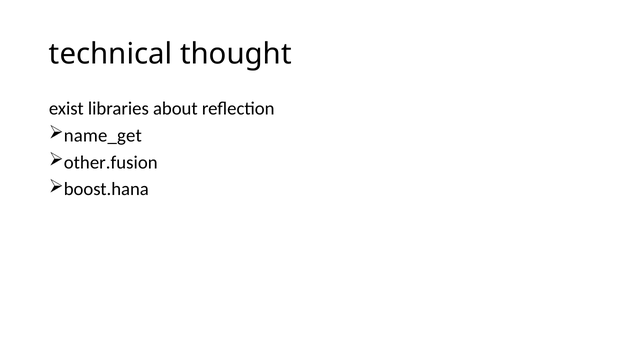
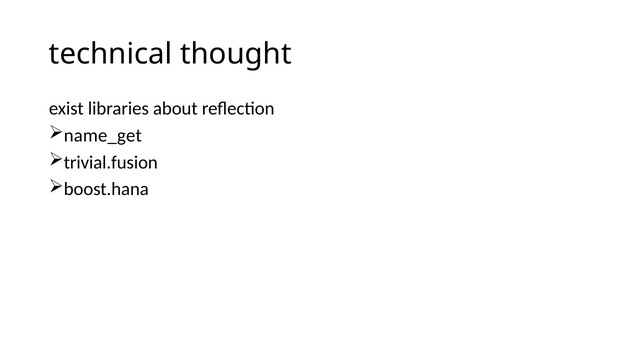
other.fusion: other.fusion -> trivial.fusion (111, 162)
